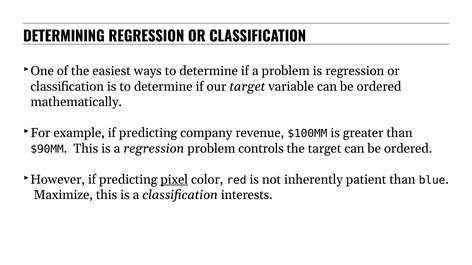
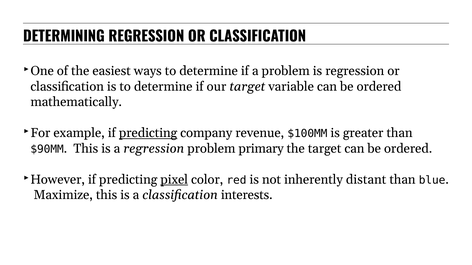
predicting underline: none -> present (148, 133)
controls: controls -> primary (261, 149)
patient: patient -> distant (366, 180)
